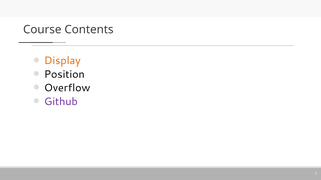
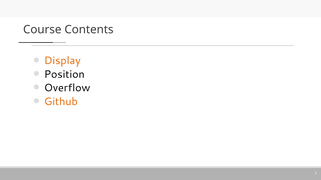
Github colour: purple -> orange (61, 102)
